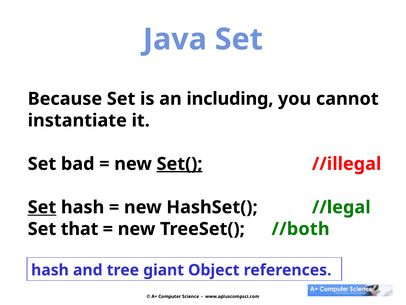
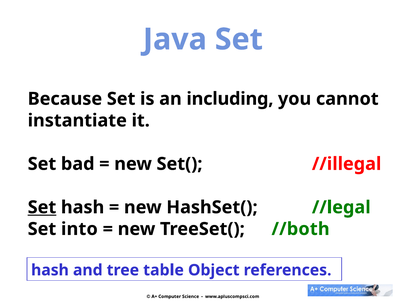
Set( underline: present -> none (180, 164)
that: that -> into (79, 229)
giant: giant -> table (164, 270)
